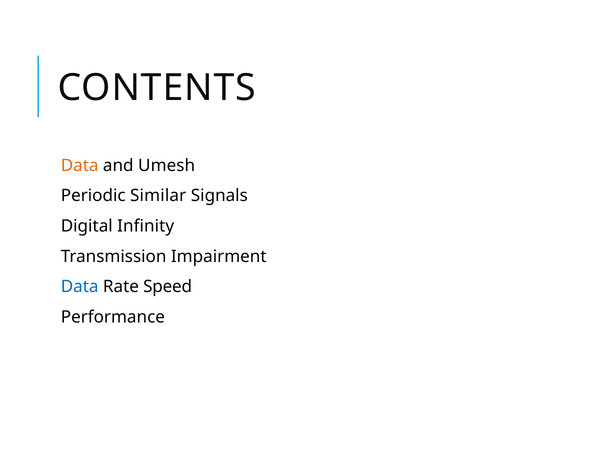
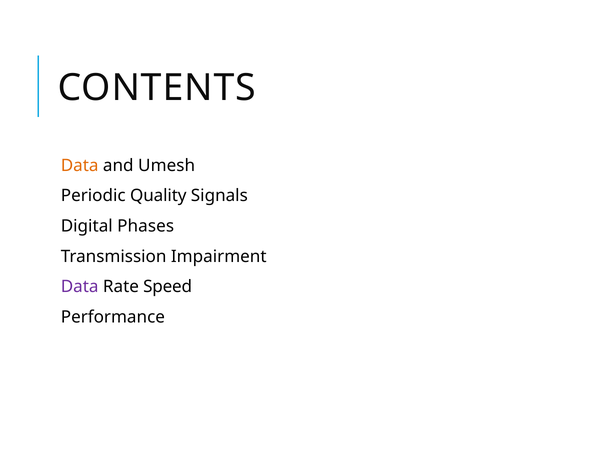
Similar: Similar -> Quality (158, 196)
Infinity: Infinity -> Phases (146, 226)
Data colour: blue -> purple (80, 287)
